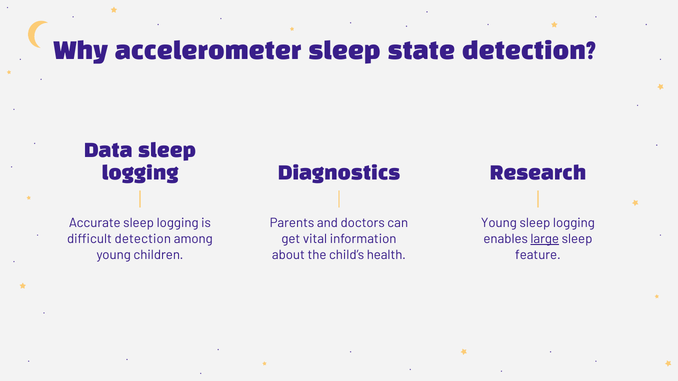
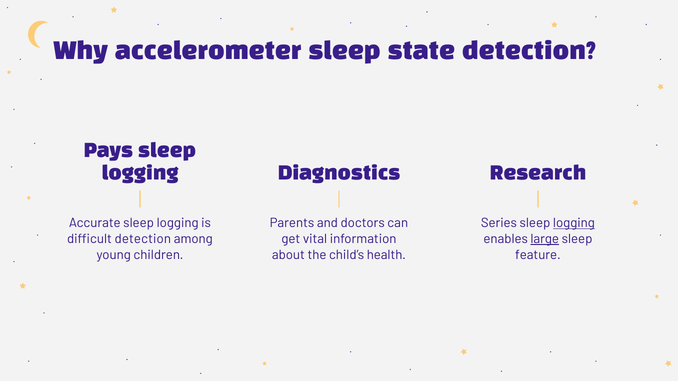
Data: Data -> Pays (108, 151)
Young: Young -> Series (499, 223)
logging underline: none -> present (574, 223)
